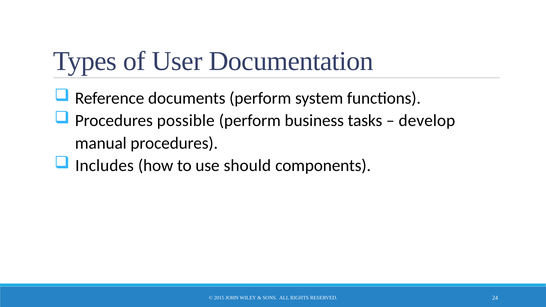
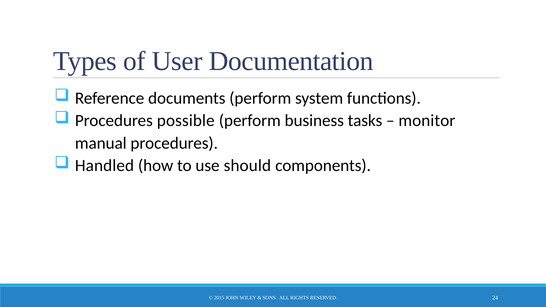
develop: develop -> monitor (427, 121)
Includes: Includes -> Handled (104, 166)
